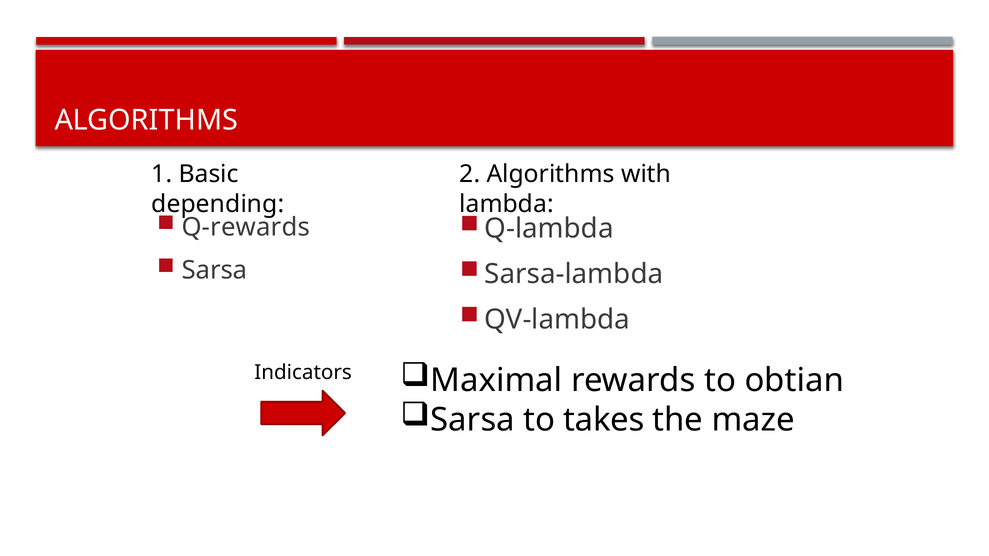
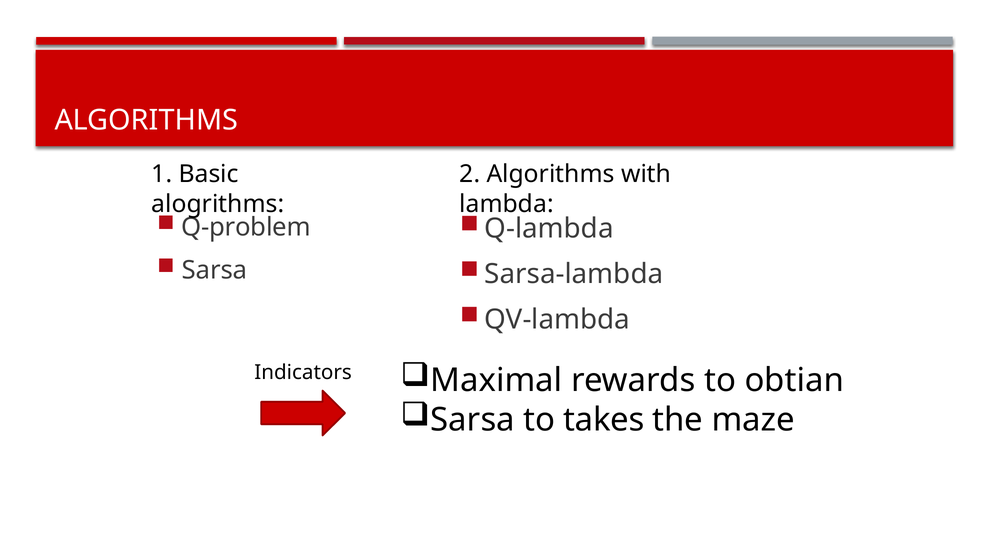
depending: depending -> alogrithms (218, 204)
Q-rewards: Q-rewards -> Q-problem (246, 228)
